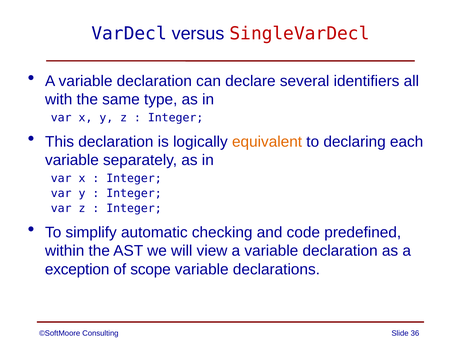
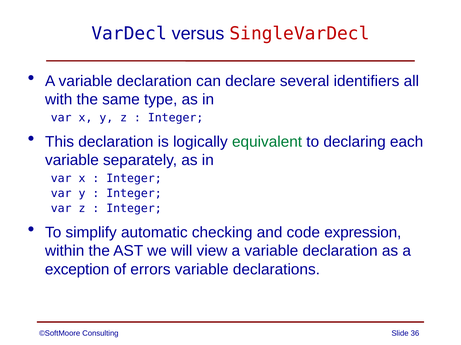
equivalent colour: orange -> green (267, 142)
predefined: predefined -> expression (363, 233)
scope: scope -> errors (150, 270)
